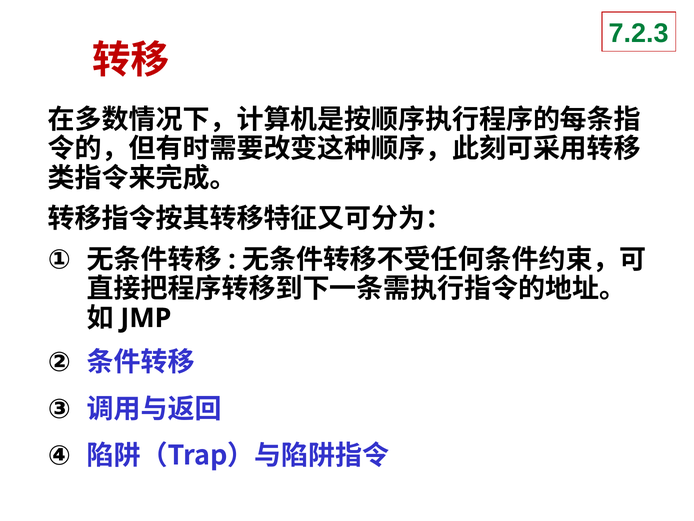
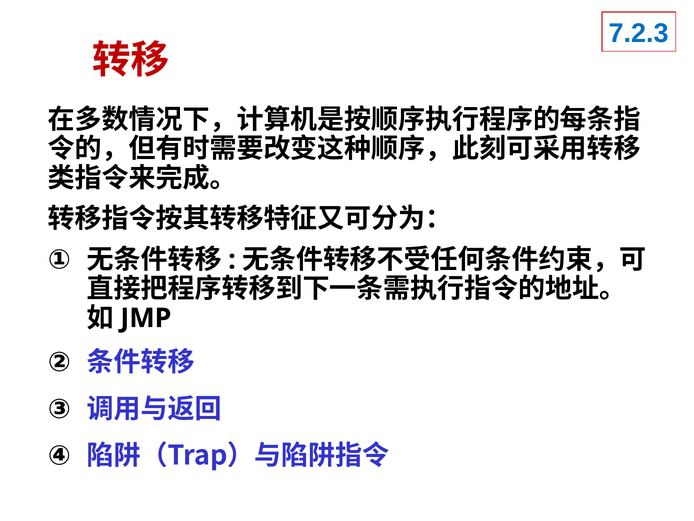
7.2.3 colour: green -> blue (639, 33)
